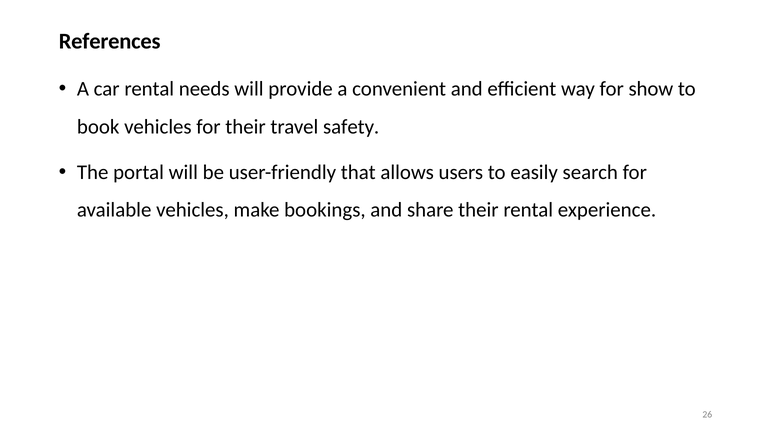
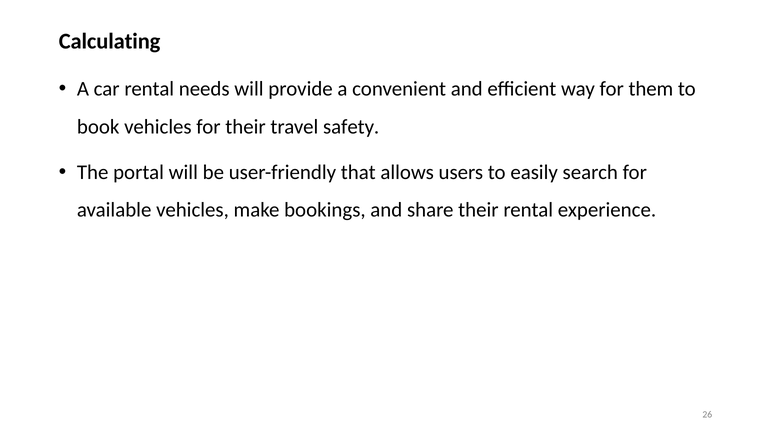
References: References -> Calculating (110, 41)
show: show -> them (651, 89)
